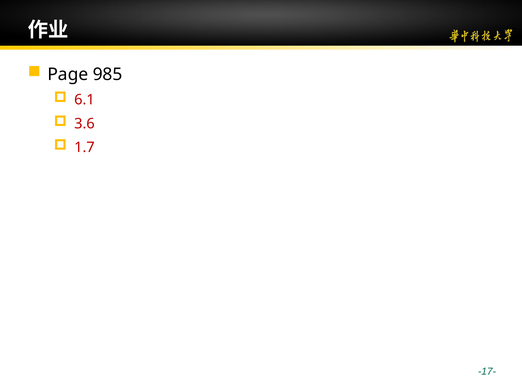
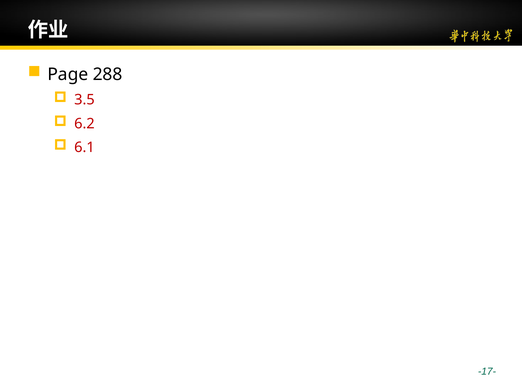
985: 985 -> 288 (108, 74)
6.1: 6.1 -> 3.5 (84, 100)
3.6: 3.6 -> 6.2 (84, 124)
1.7: 1.7 -> 6.1 (84, 147)
